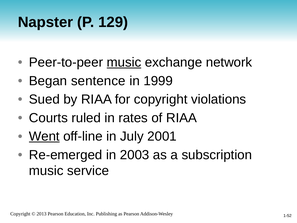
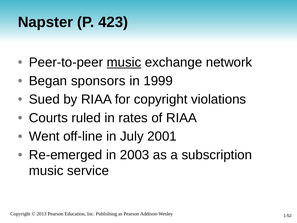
129: 129 -> 423 (113, 22)
sentence: sentence -> sponsors (98, 81)
Went underline: present -> none (44, 136)
